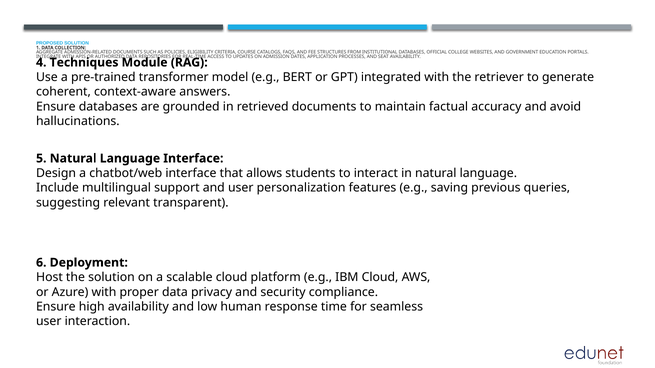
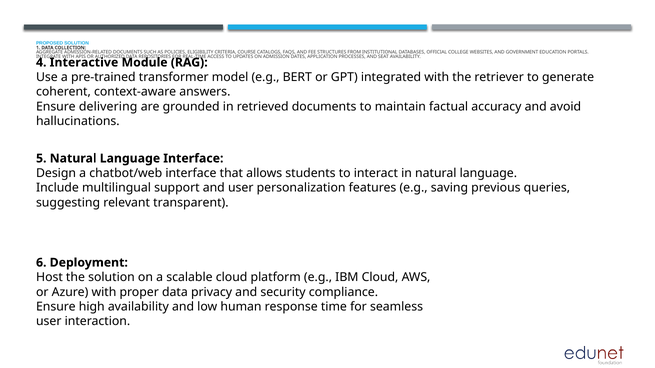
Techniques: Techniques -> Interactive (84, 63)
Ensure databases: databases -> delivering (108, 107)
